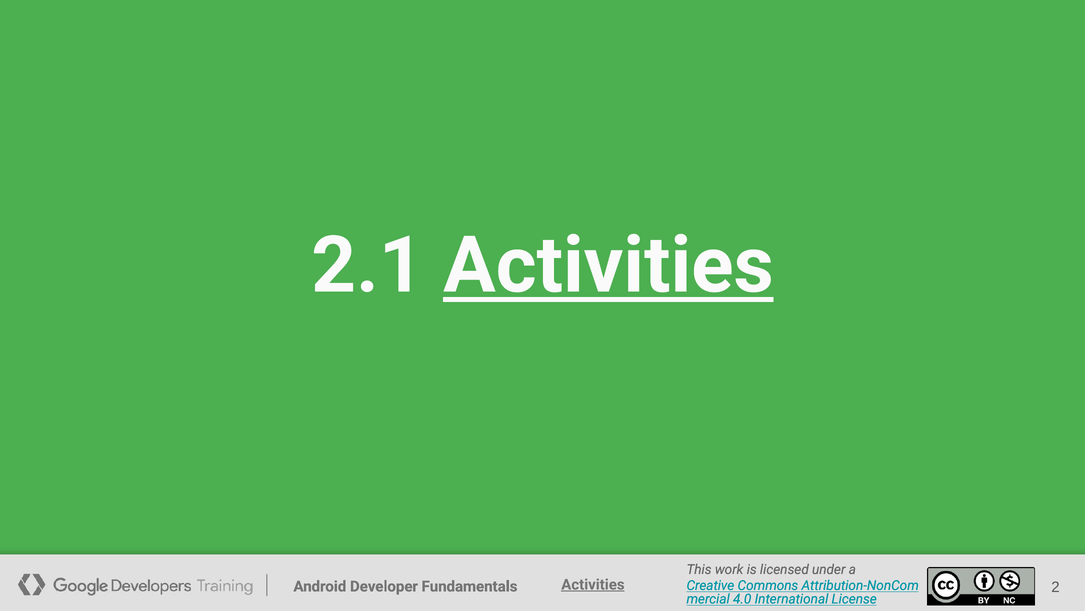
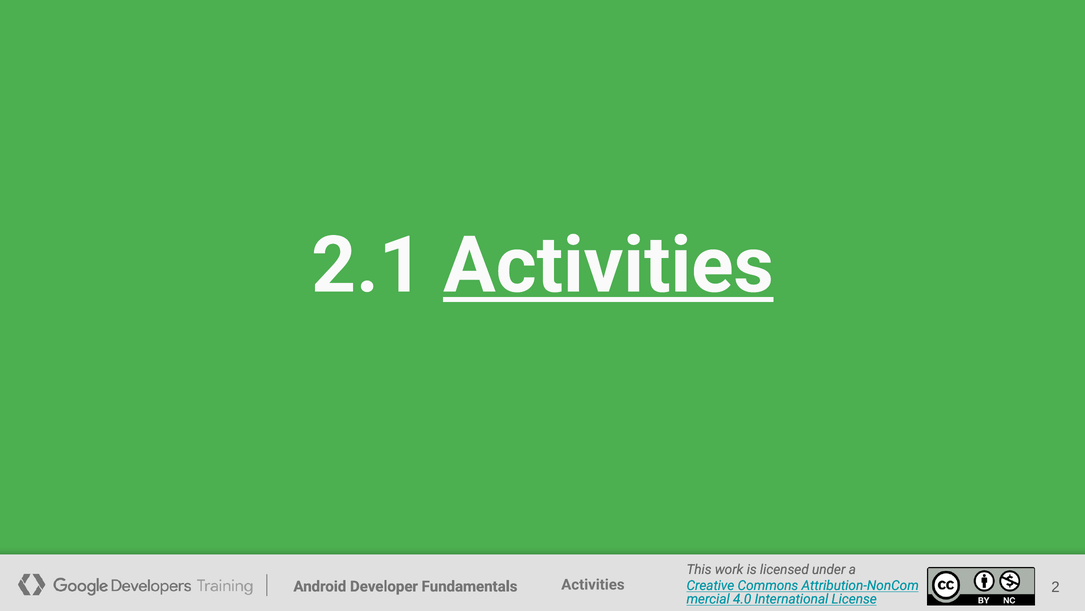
Activities underline: present -> none (593, 584)
